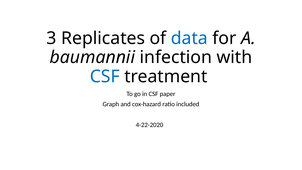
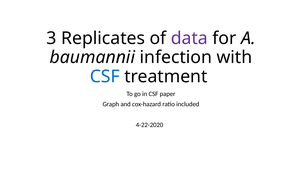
data colour: blue -> purple (189, 38)
